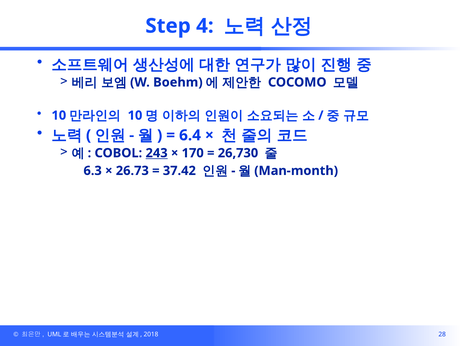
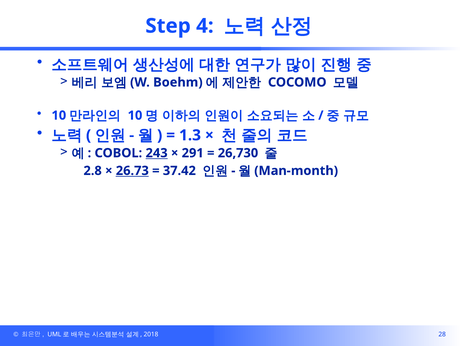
6.4: 6.4 -> 1.3 (190, 135)
170: 170 -> 291 (193, 153)
6.3: 6.3 -> 2.8 (93, 171)
26.73 underline: none -> present (132, 171)
